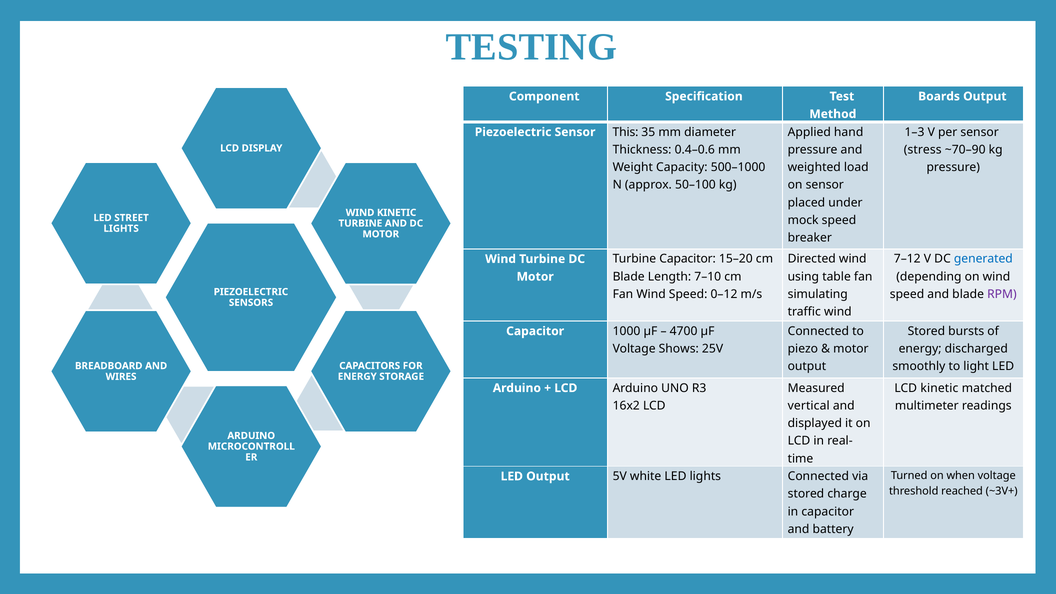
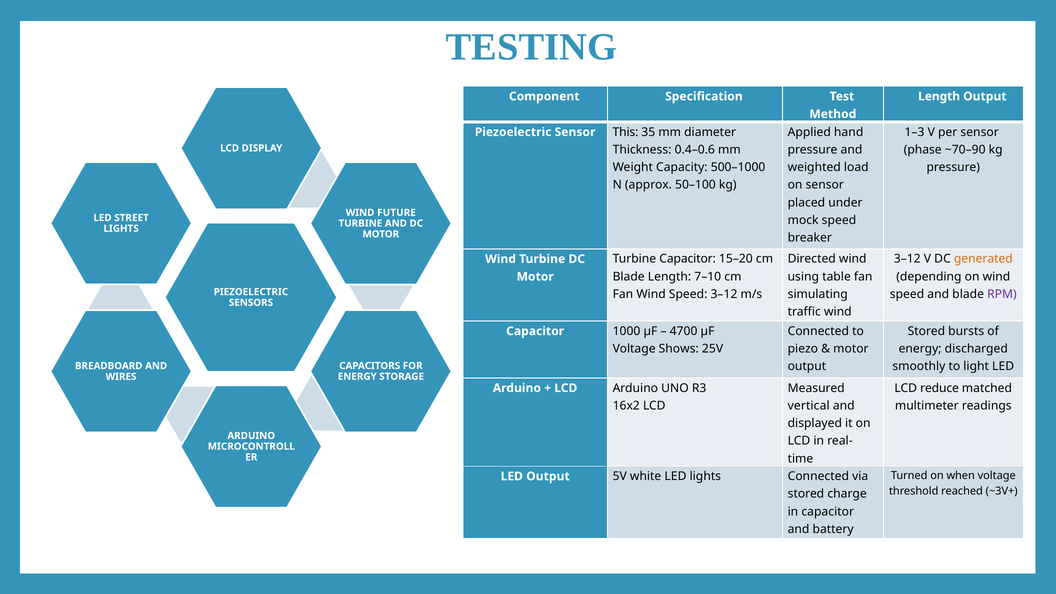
Boards: Boards -> Length (939, 96)
stress: stress -> phase (923, 150)
WIND KINETIC: KINETIC -> FUTURE (396, 213)
7–12: 7–12 -> 3–12 (907, 259)
generated colour: blue -> orange (983, 259)
Speed 0–12: 0–12 -> 3–12 (724, 294)
LCD kinetic: kinetic -> reduce (940, 388)
